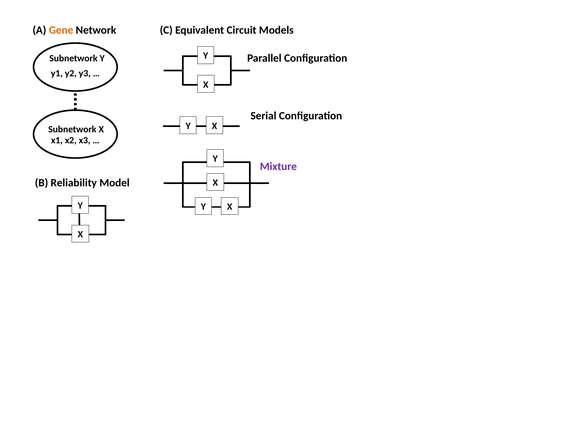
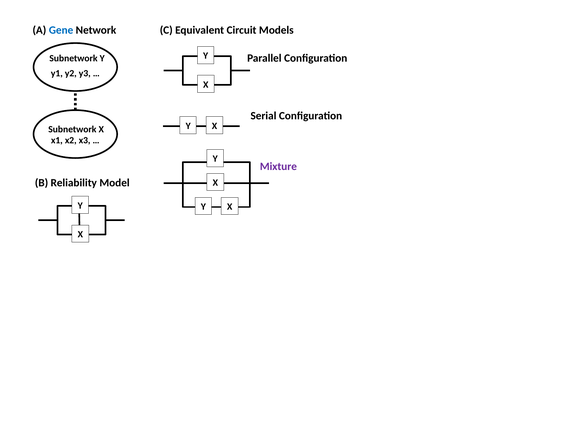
Gene colour: orange -> blue (61, 30)
